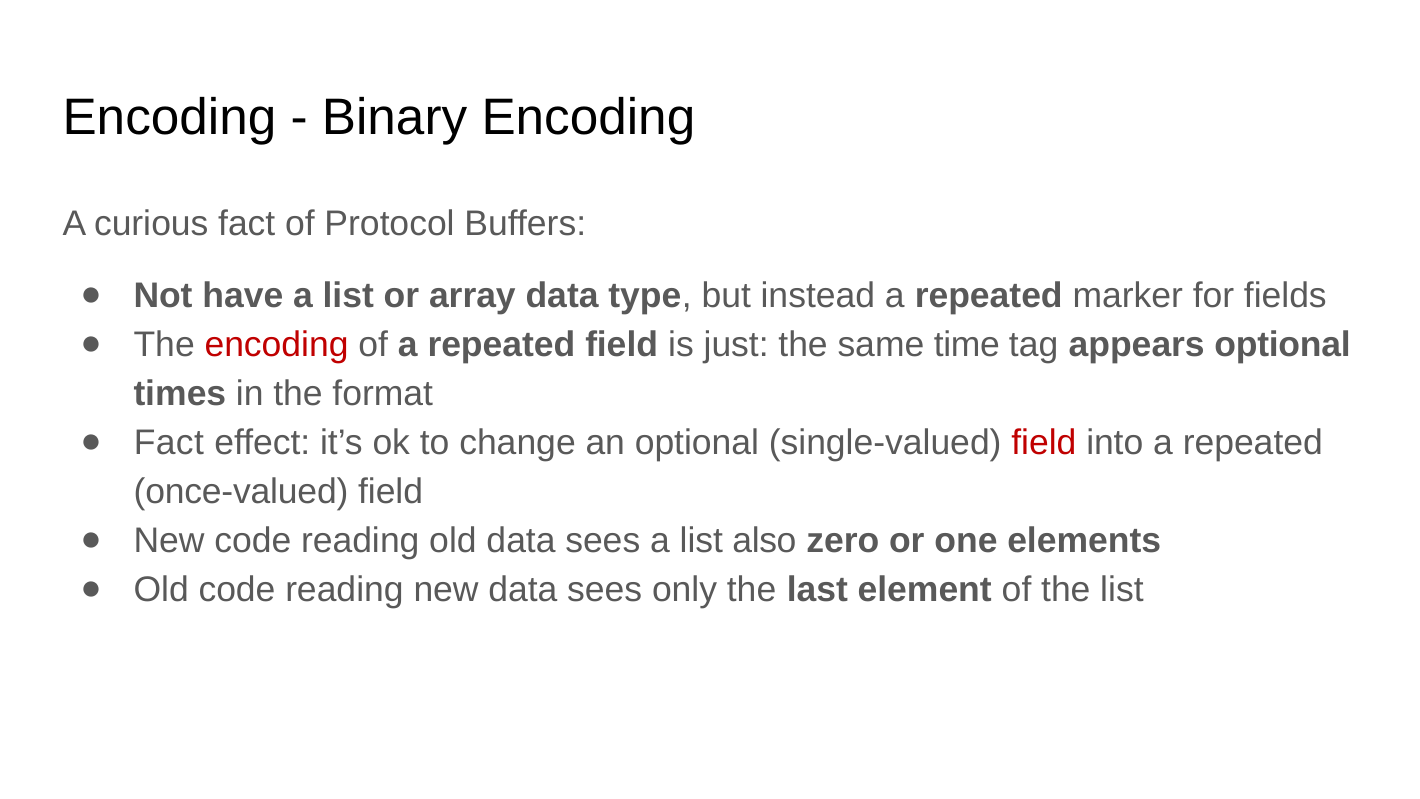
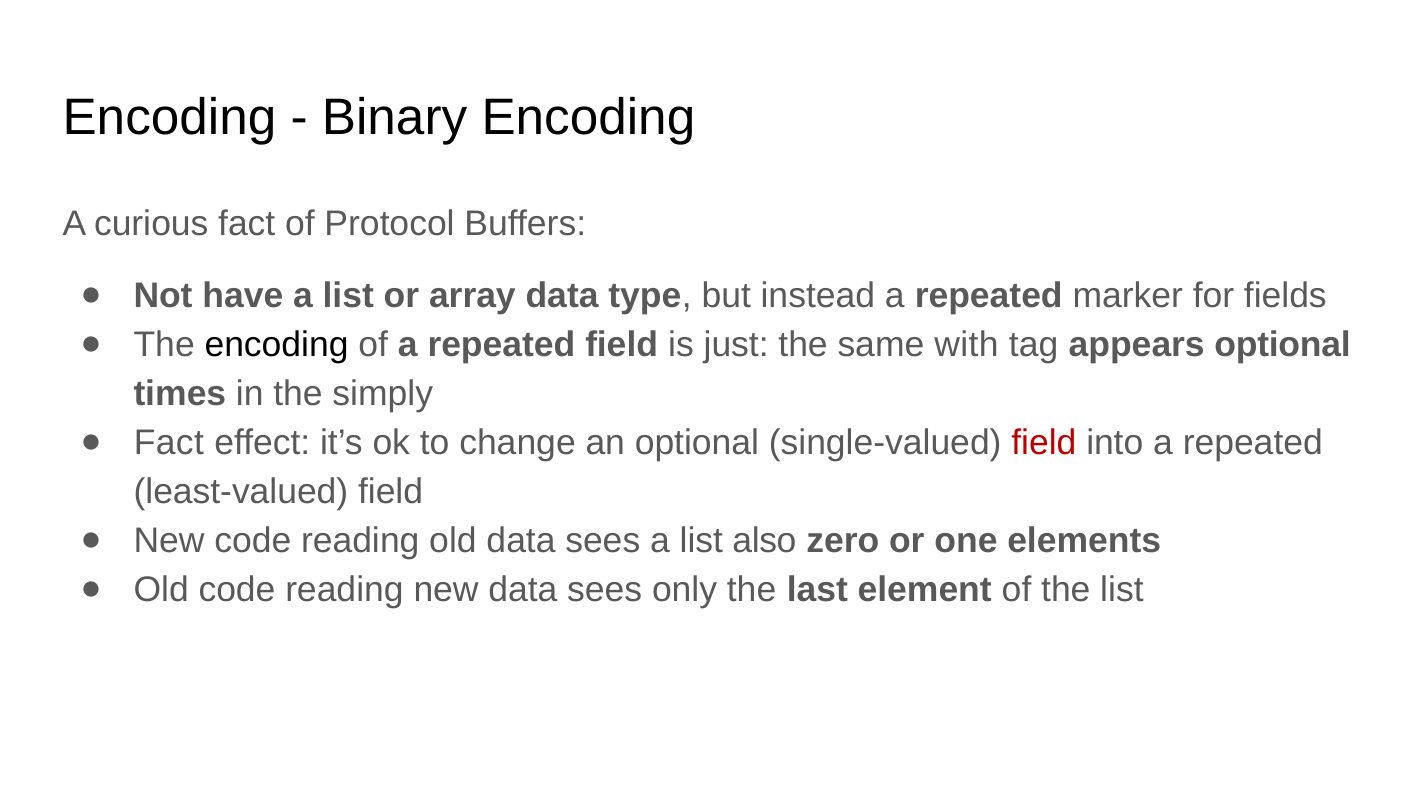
encoding colour: red -> black (277, 345)
time: time -> with (967, 345)
format: format -> simply (383, 394)
once-valued: once-valued -> least-valued (241, 492)
